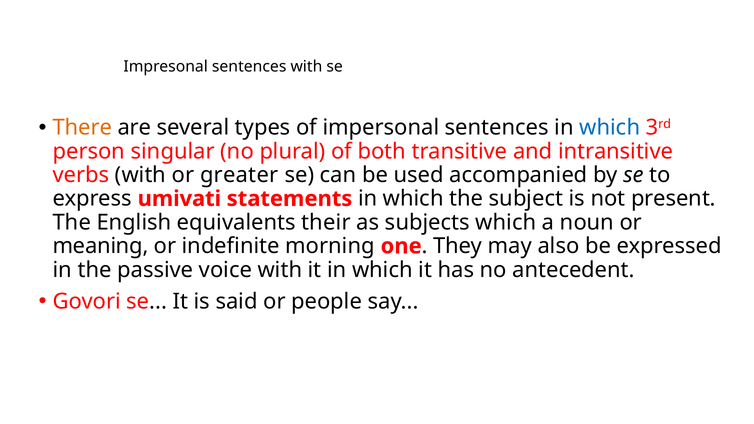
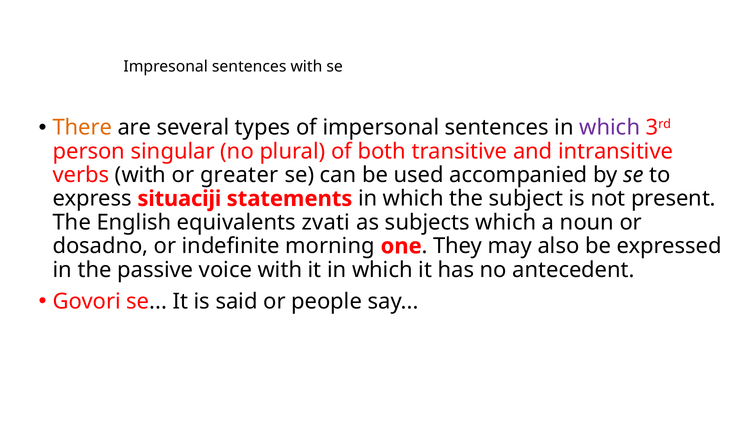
which colour: blue -> purple (610, 128)
umivati: umivati -> situaciji (179, 199)
their: their -> zvati (326, 222)
meaning: meaning -> dosadno (100, 246)
